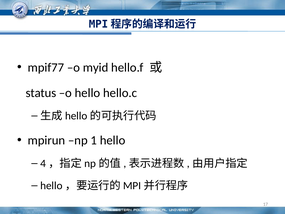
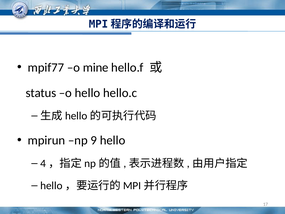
myid: myid -> mine (96, 67)
1: 1 -> 9 (94, 140)
